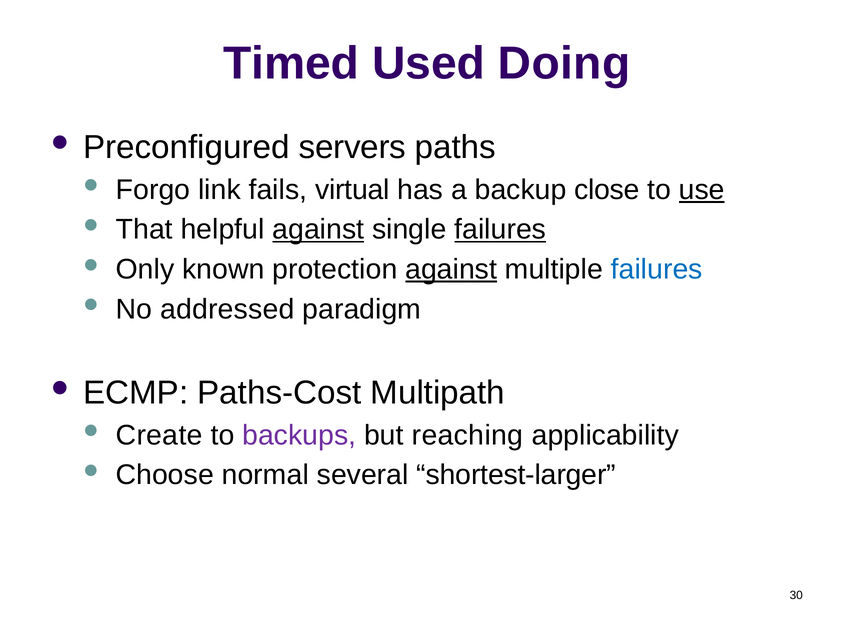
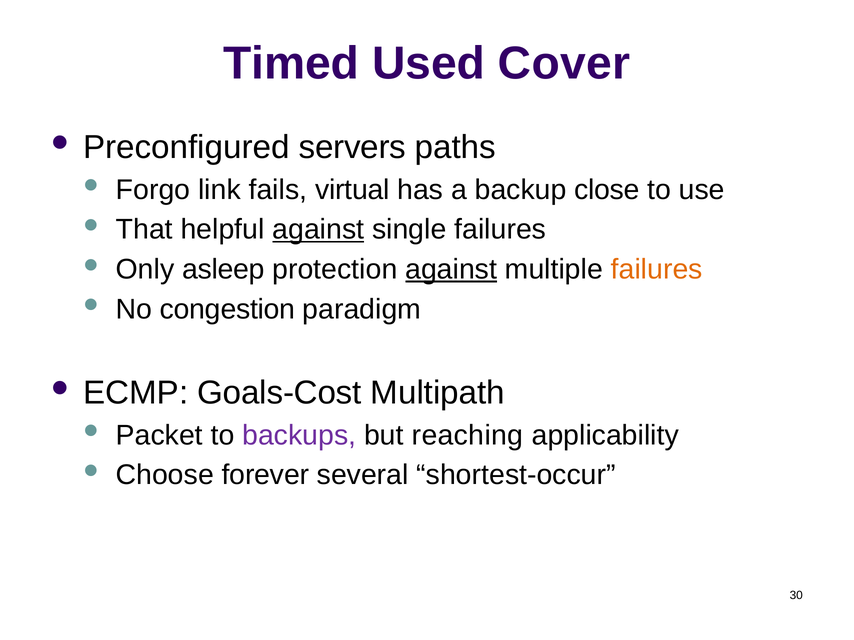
Doing: Doing -> Cover (564, 64)
use underline: present -> none (702, 190)
failures underline: present -> none (500, 230)
known: known -> asleep (224, 270)
failures colour: blue -> orange (657, 270)
addressed: addressed -> congestion (227, 309)
Paths-Cost: Paths-Cost -> Goals-Cost (279, 393)
Create: Create -> Packet (159, 436)
normal: normal -> forever (265, 475)
shortest-larger: shortest-larger -> shortest-occur (516, 475)
